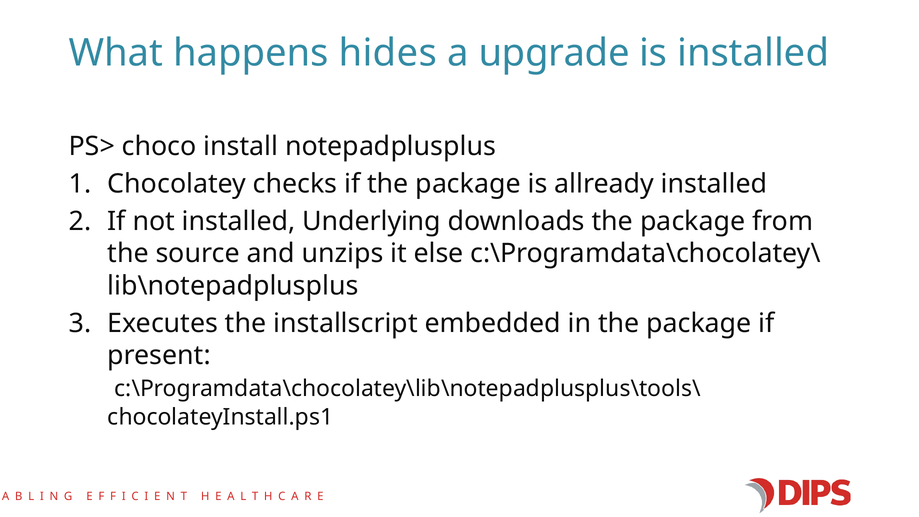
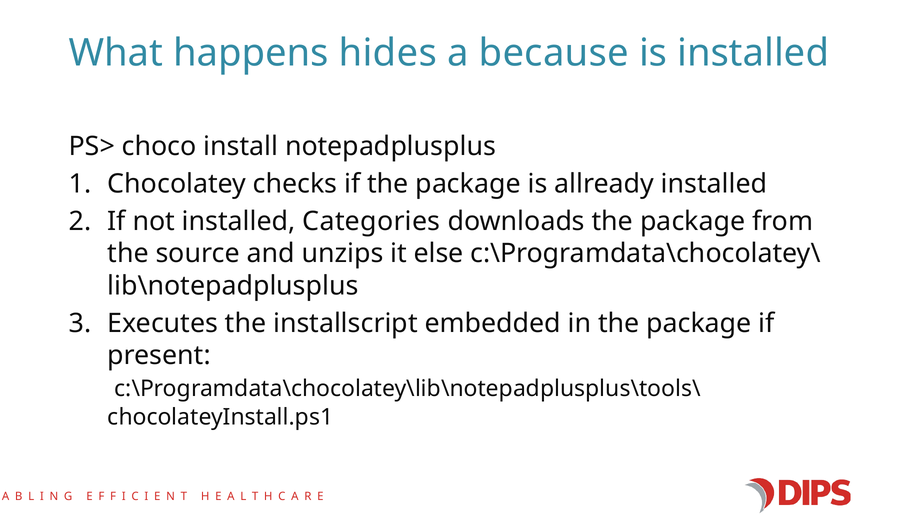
upgrade: upgrade -> because (554, 53)
Underlying: Underlying -> Categories (371, 221)
